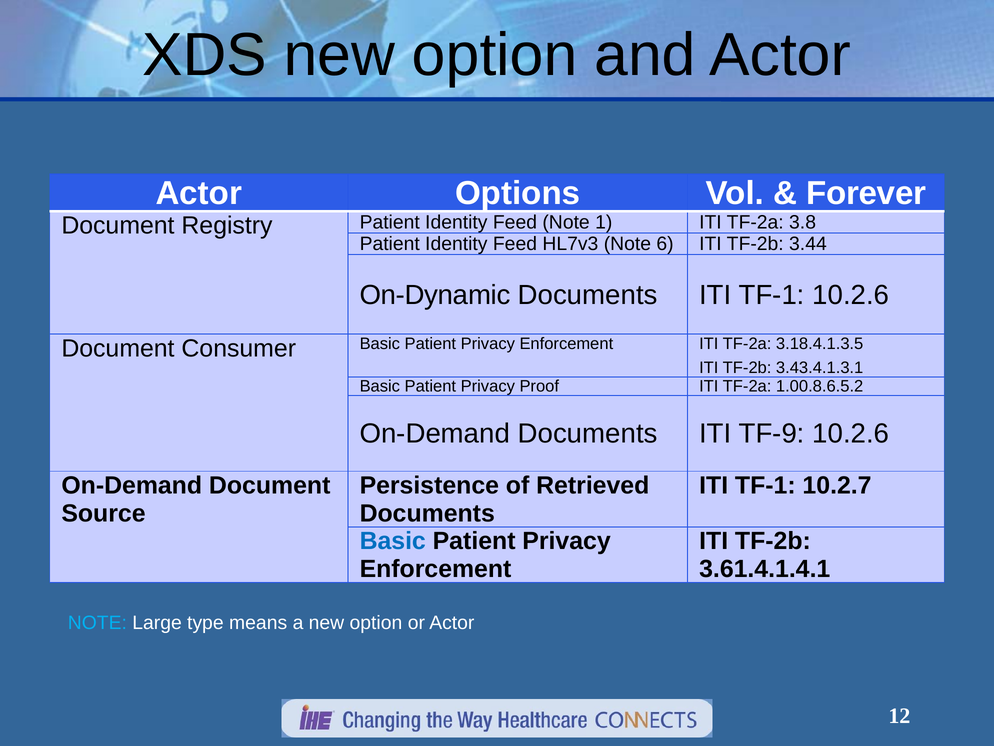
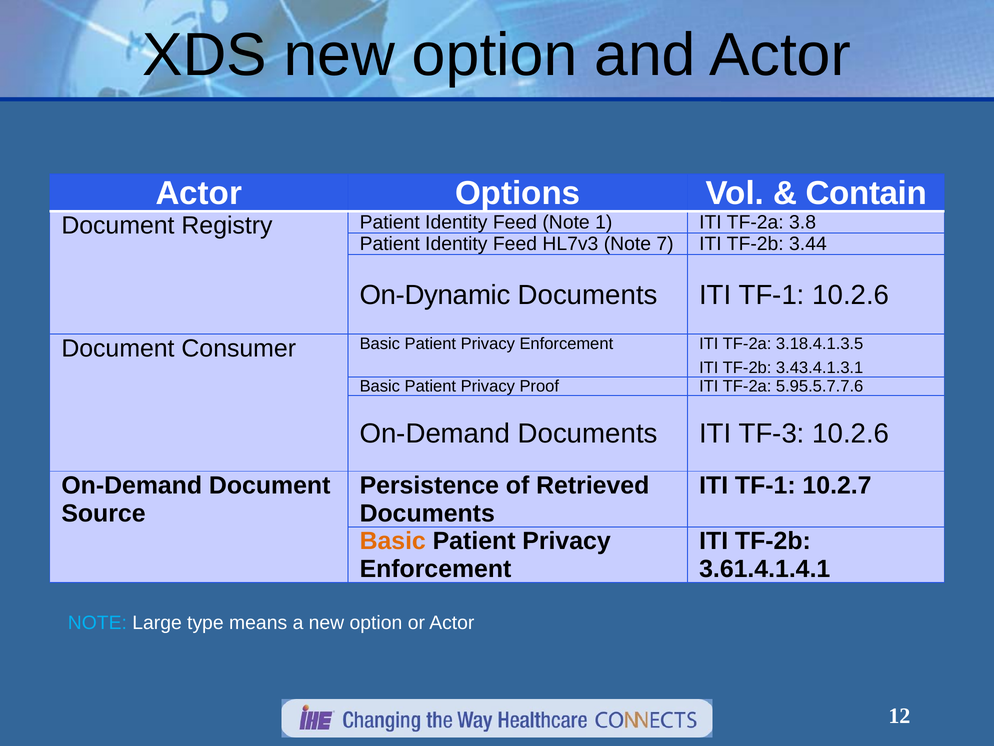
Forever: Forever -> Contain (866, 193)
6: 6 -> 7 (665, 244)
1.00.8.6.5.2: 1.00.8.6.5.2 -> 5.95.5.7.7.6 (820, 386)
TF-9: TF-9 -> TF-3 (772, 434)
Basic colour: blue -> orange (393, 541)
